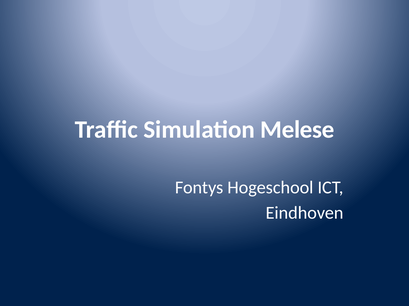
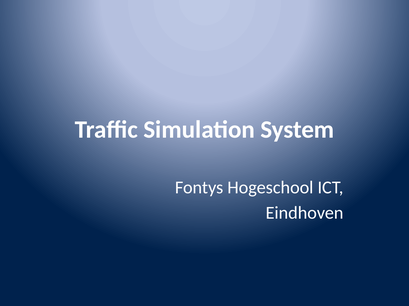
Melese: Melese -> System (297, 130)
